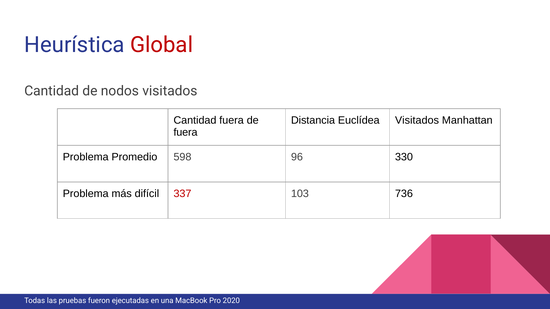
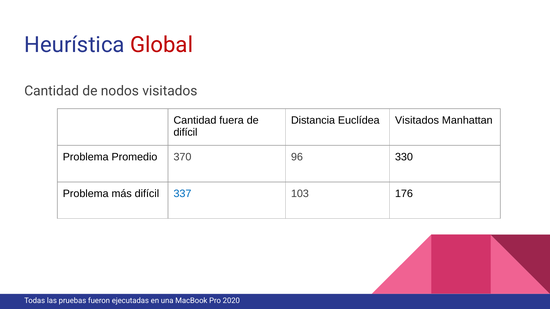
fuera: fuera -> difícil (185, 133)
598: 598 -> 370 (182, 157)
337 colour: red -> blue (182, 194)
736: 736 -> 176 (404, 194)
